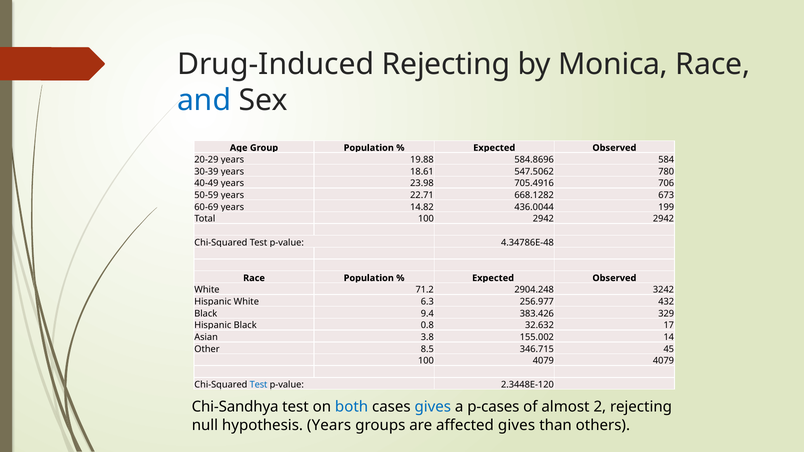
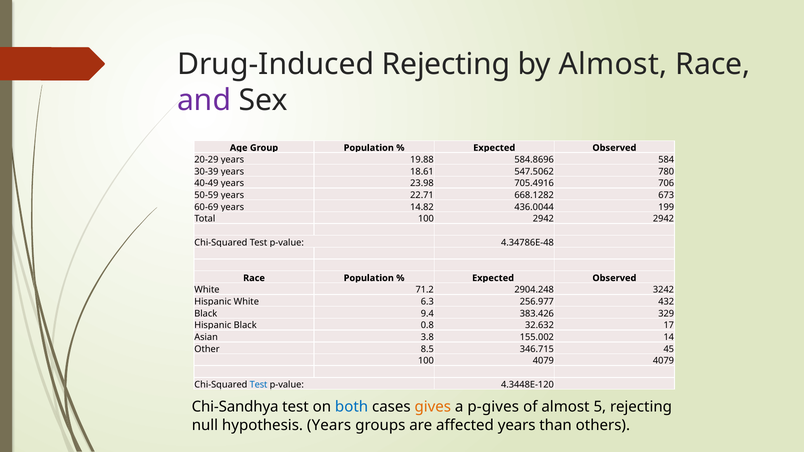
by Monica: Monica -> Almost (613, 64)
and colour: blue -> purple (204, 101)
2.3448E-120: 2.3448E-120 -> 4.3448E-120 (527, 385)
gives colour: blue -> orange (433, 407)
p-cases: p-cases -> p-gives (493, 407)
2: 2 -> 5 (600, 407)
affected gives: gives -> years (517, 425)
